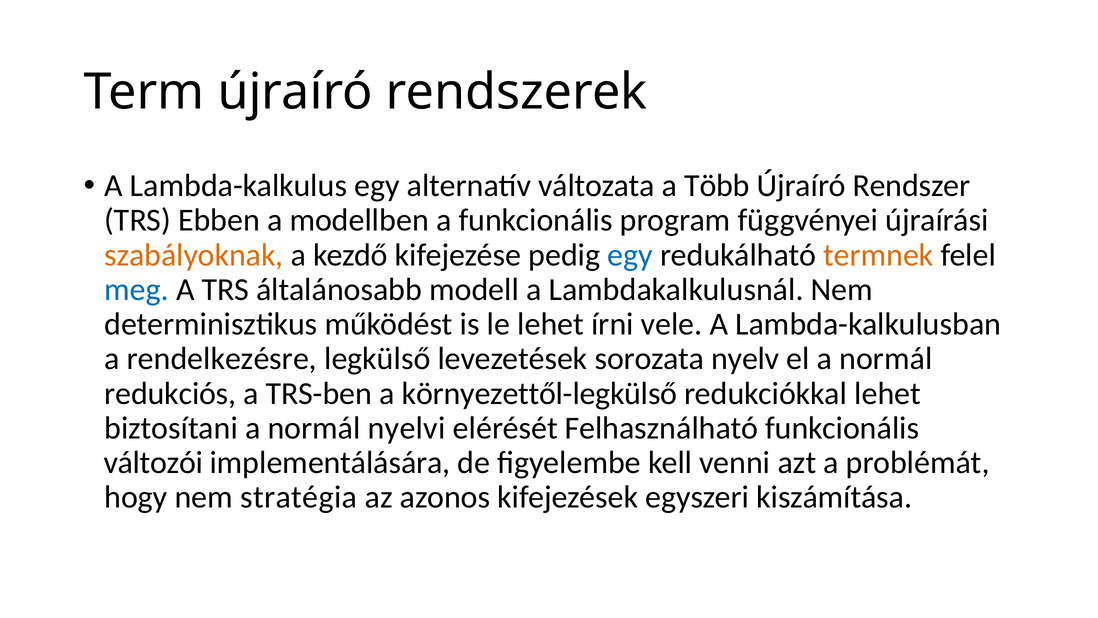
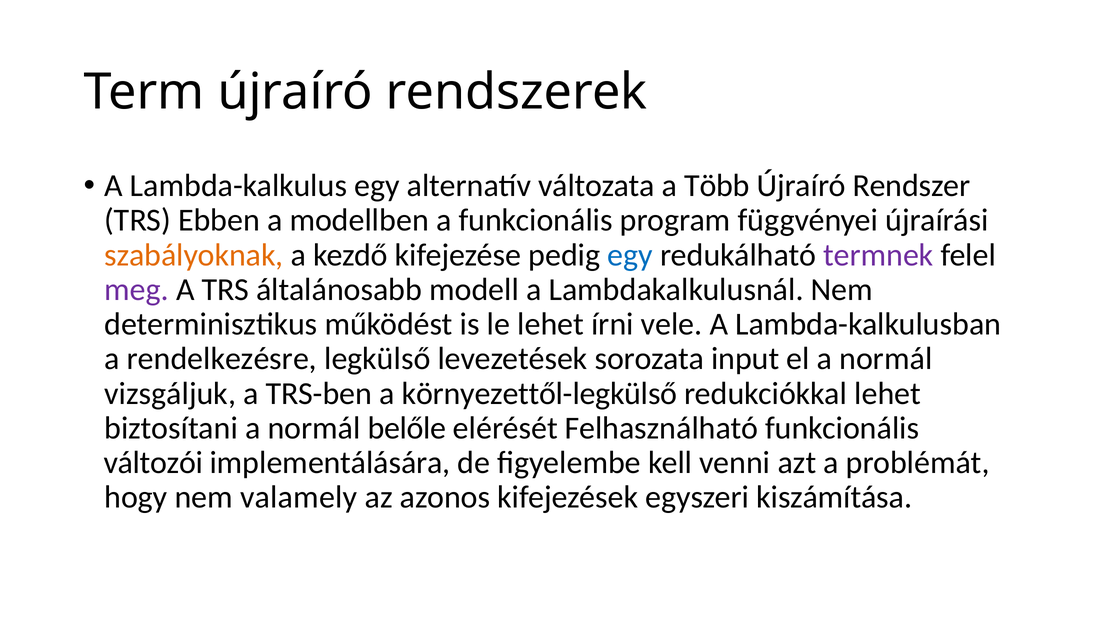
termnek colour: orange -> purple (878, 255)
meg colour: blue -> purple (137, 289)
nyelv: nyelv -> input (745, 359)
redukciós: redukciós -> vizsgáljuk (170, 393)
nyelvi: nyelvi -> belőle (407, 428)
stratégia: stratégia -> valamely (299, 497)
